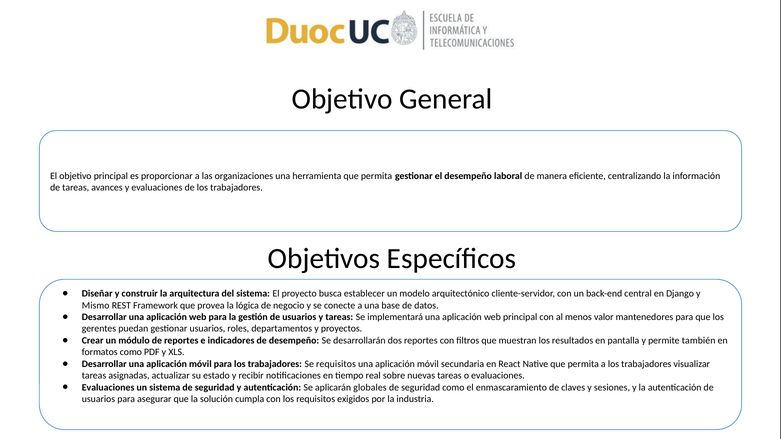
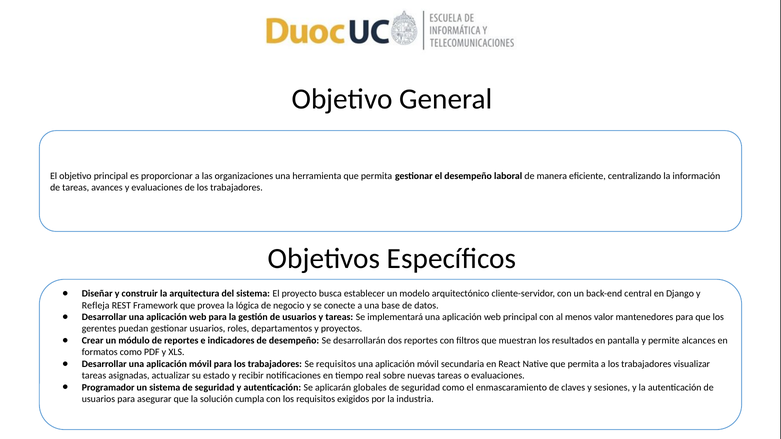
Mismo: Mismo -> Refleja (96, 306)
también: también -> alcances (699, 341)
Evaluaciones: Evaluaciones -> Programador (108, 388)
